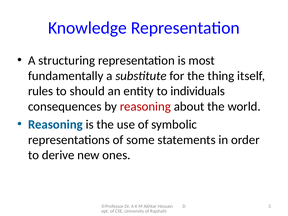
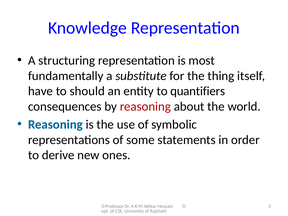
rules: rules -> have (41, 91)
individuals: individuals -> quantifiers (198, 91)
